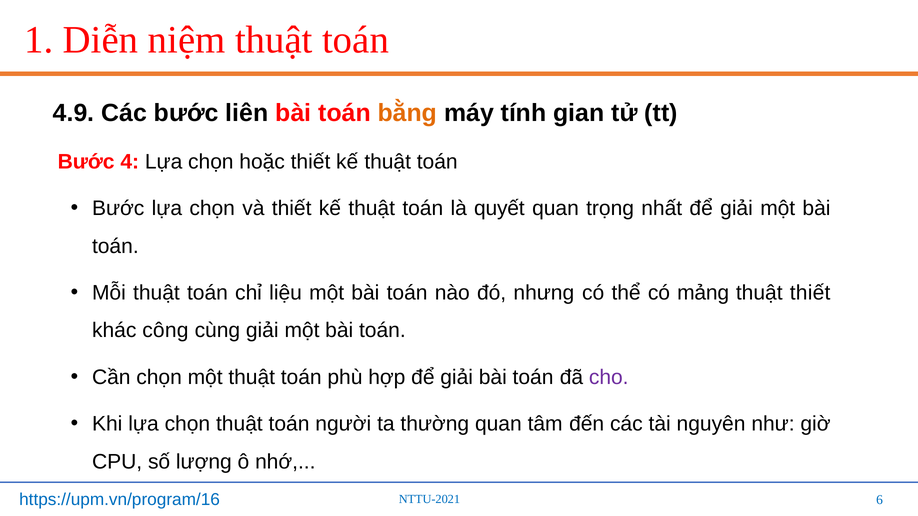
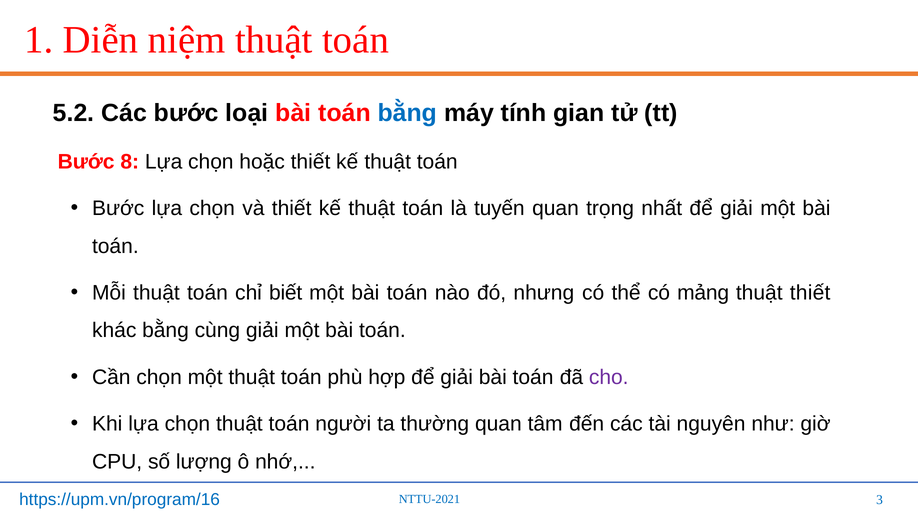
4.9: 4.9 -> 5.2 (74, 113)
liên: liên -> loại (247, 113)
bằng colour: orange -> blue (407, 113)
4: 4 -> 8 (130, 162)
quyết: quyết -> tuyến (499, 208)
liệu: liệu -> biết (286, 293)
khác công: công -> bằng (166, 331)
6: 6 -> 3 (879, 500)
